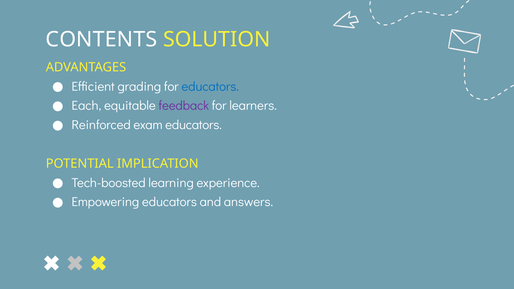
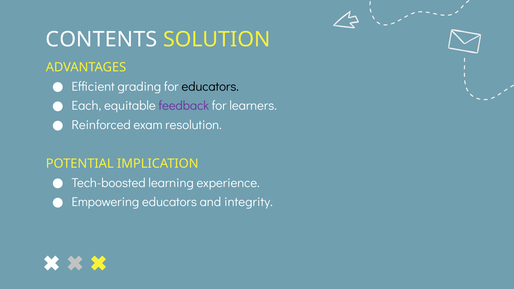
educators colour: blue -> black (210, 87)
exam educators: educators -> resolution (194, 125)
answers: answers -> integrity (248, 202)
